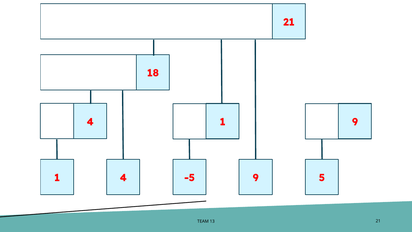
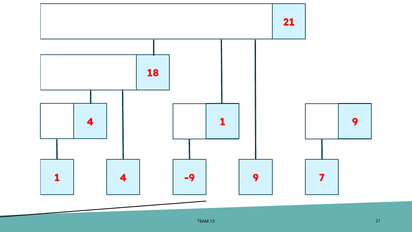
-5: -5 -> -9 (189, 178)
5: 5 -> 7 (322, 178)
